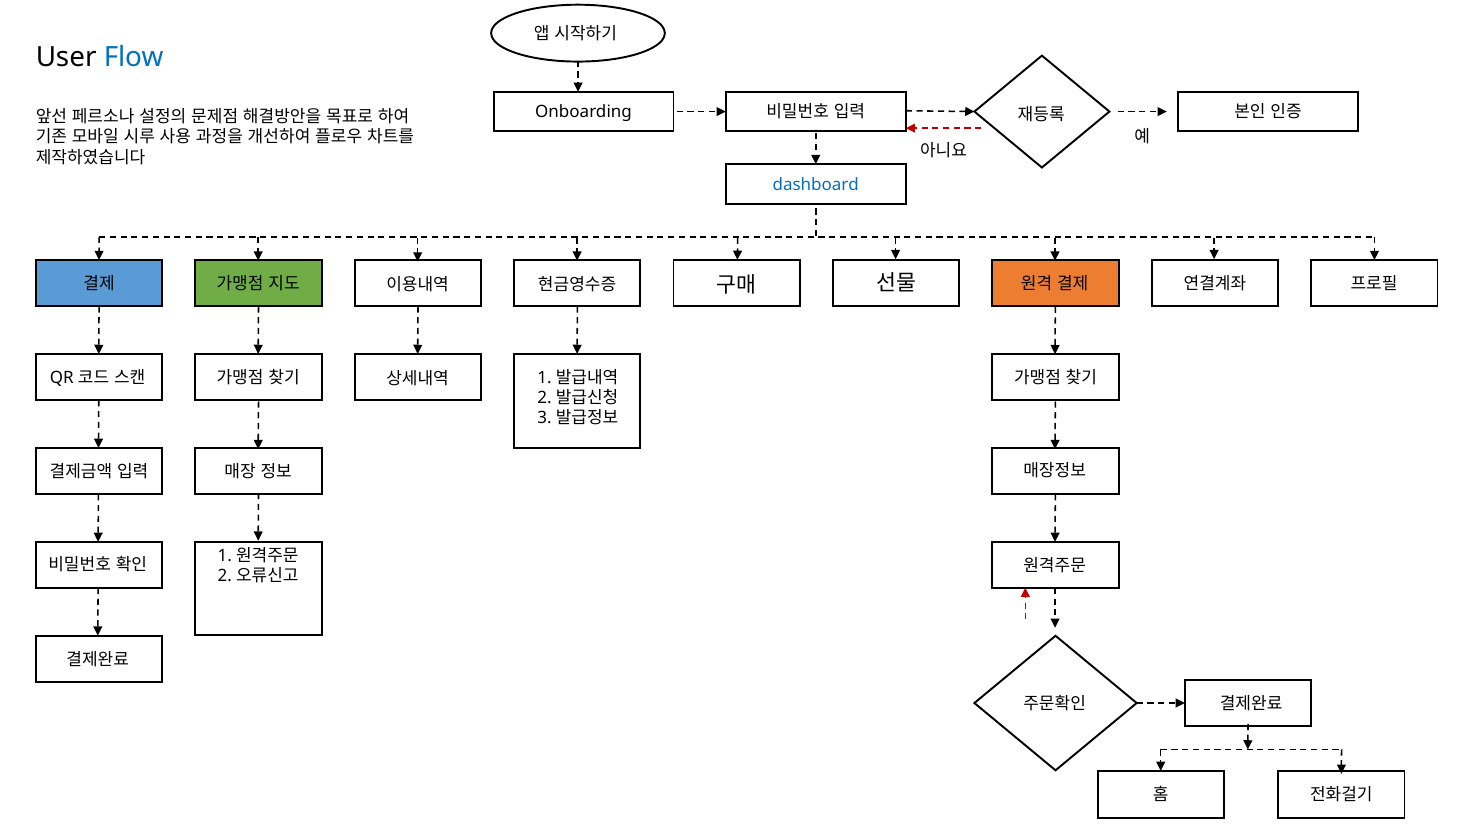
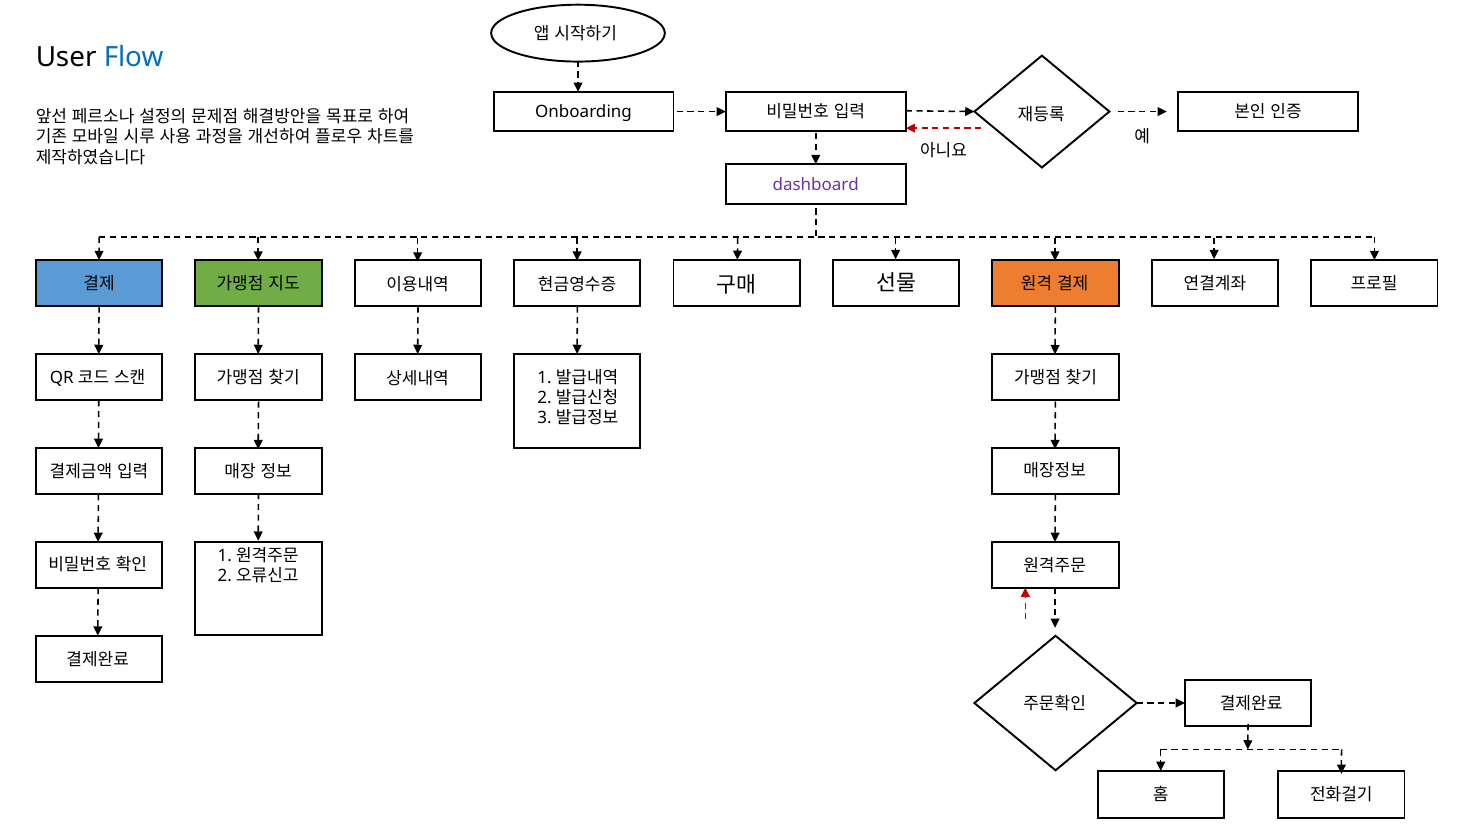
dashboard colour: blue -> purple (816, 184)
